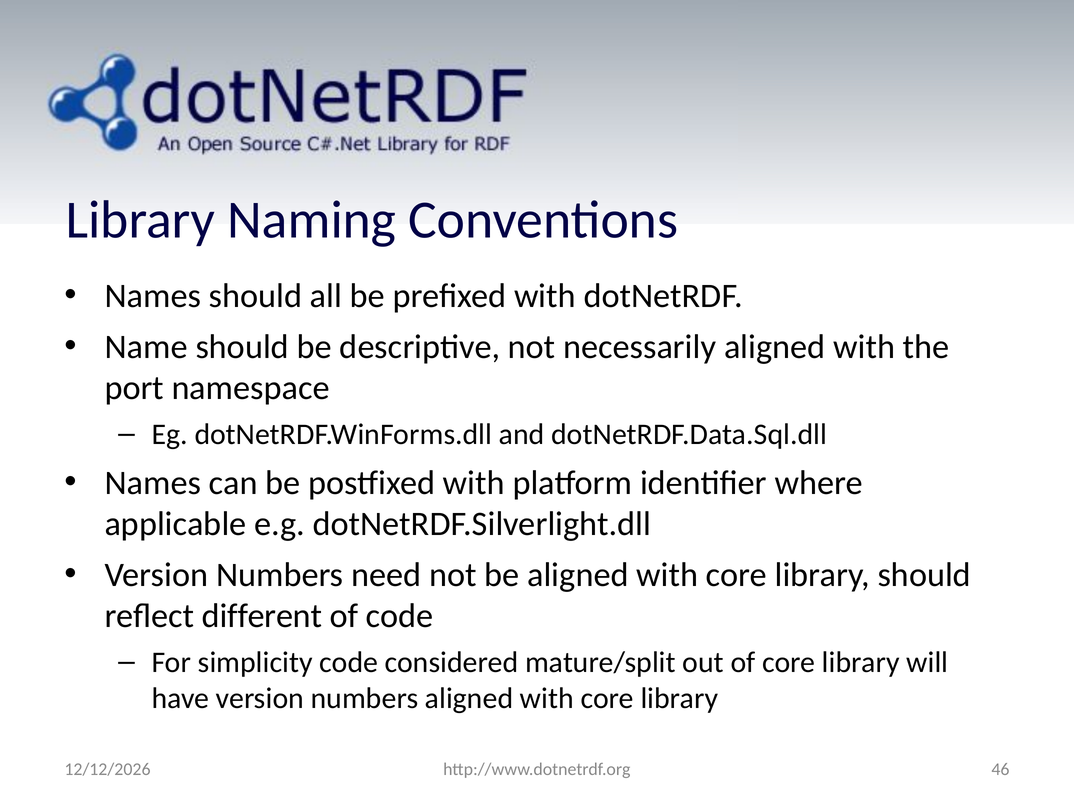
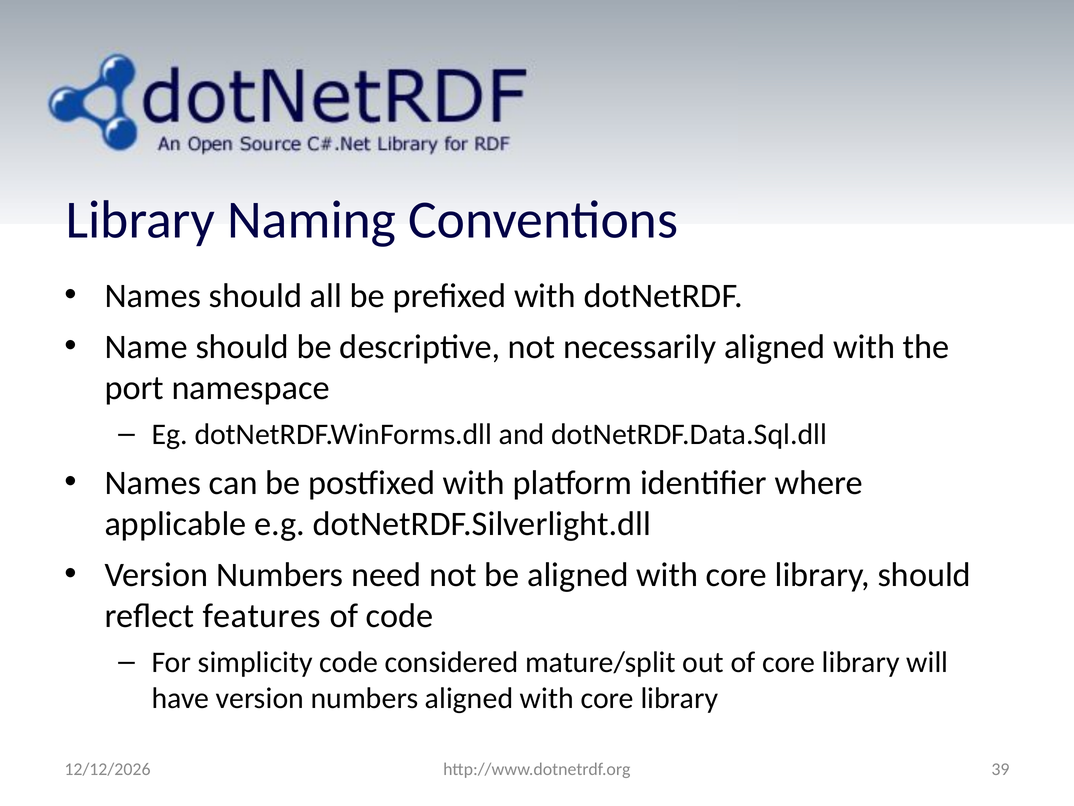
different: different -> features (262, 615)
46: 46 -> 39 (1000, 769)
